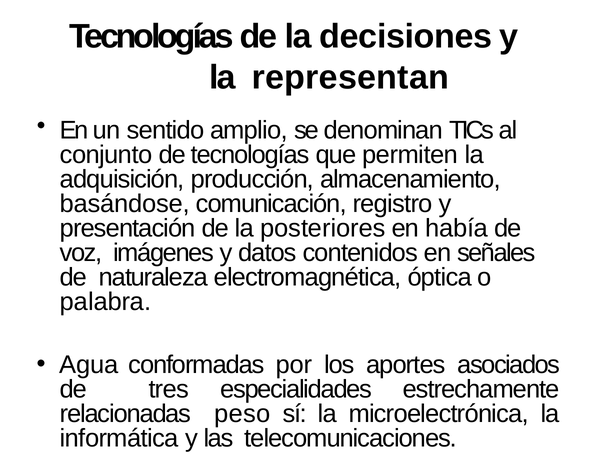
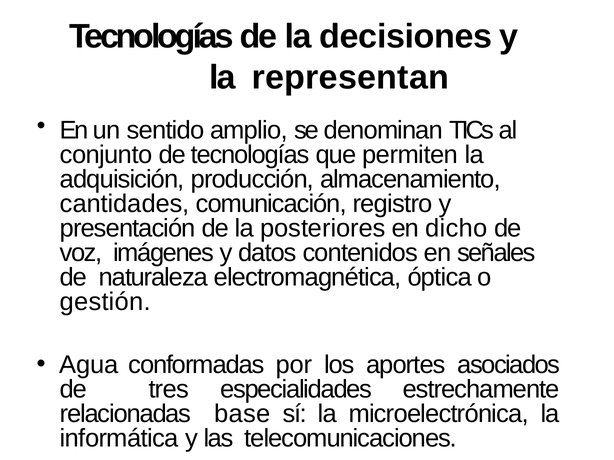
basándose: basándose -> cantidades (125, 204)
había: había -> dicho (456, 229)
palabra: palabra -> gestión (105, 302)
peso: peso -> base (242, 414)
